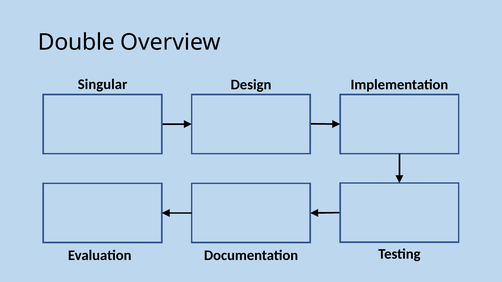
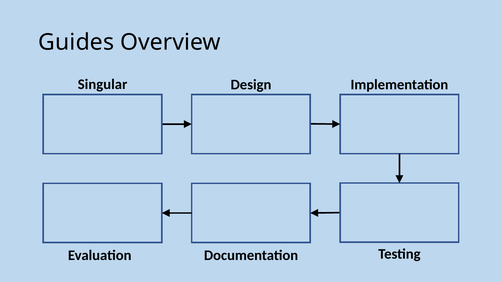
Double: Double -> Guides (76, 42)
